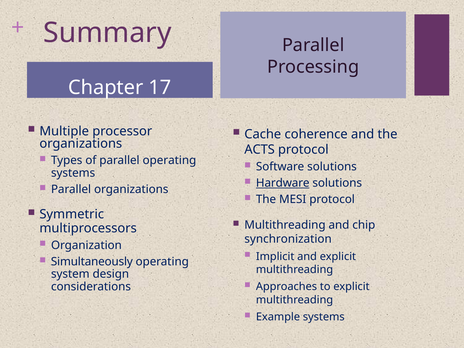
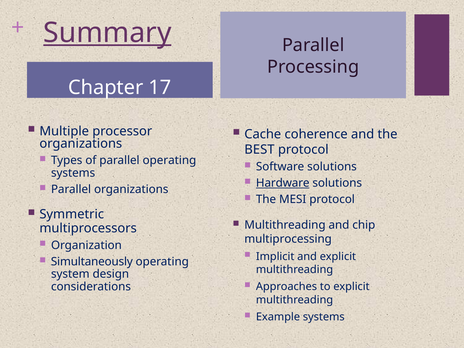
Summary underline: none -> present (107, 33)
ACTS: ACTS -> BEST (259, 150)
synchronization: synchronization -> multiprocessing (288, 239)
